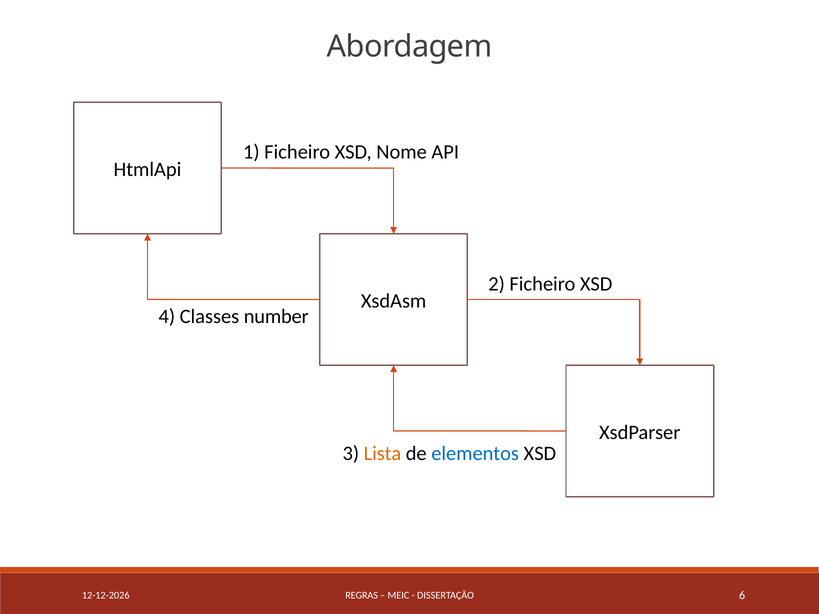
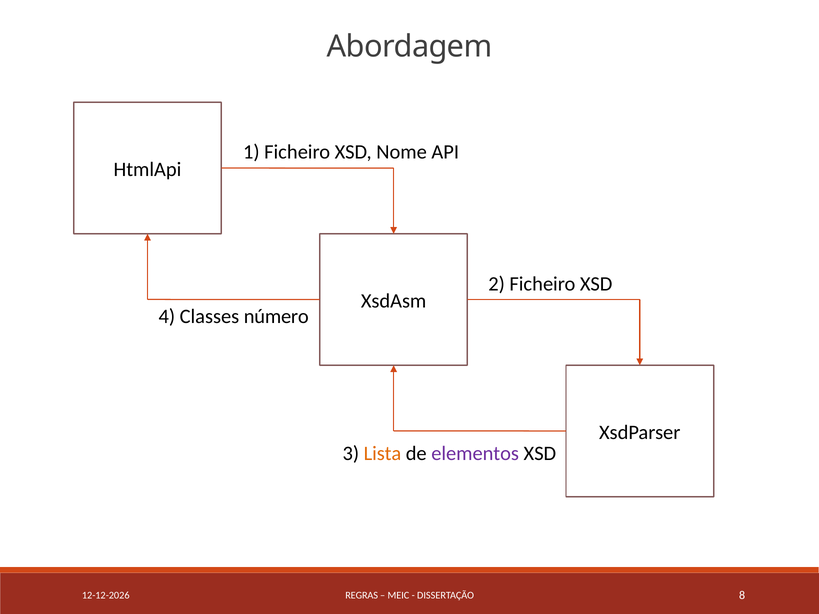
number: number -> número (276, 317)
elementos colour: blue -> purple (475, 454)
6: 6 -> 8 (742, 596)
